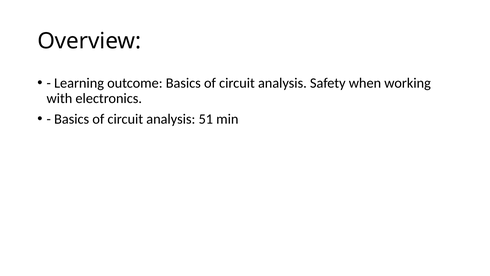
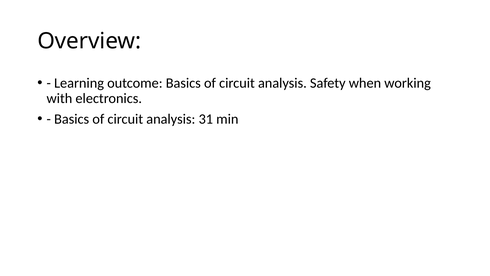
51: 51 -> 31 (206, 119)
